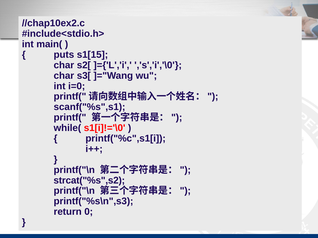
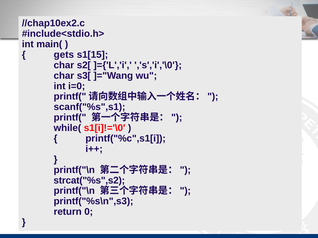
puts: puts -> gets (64, 55)
